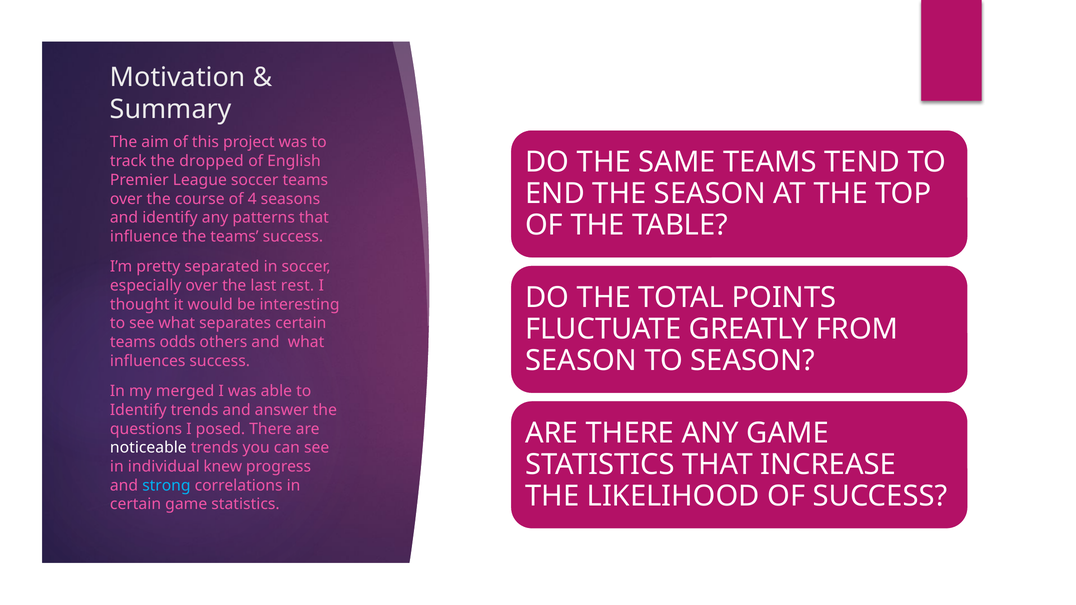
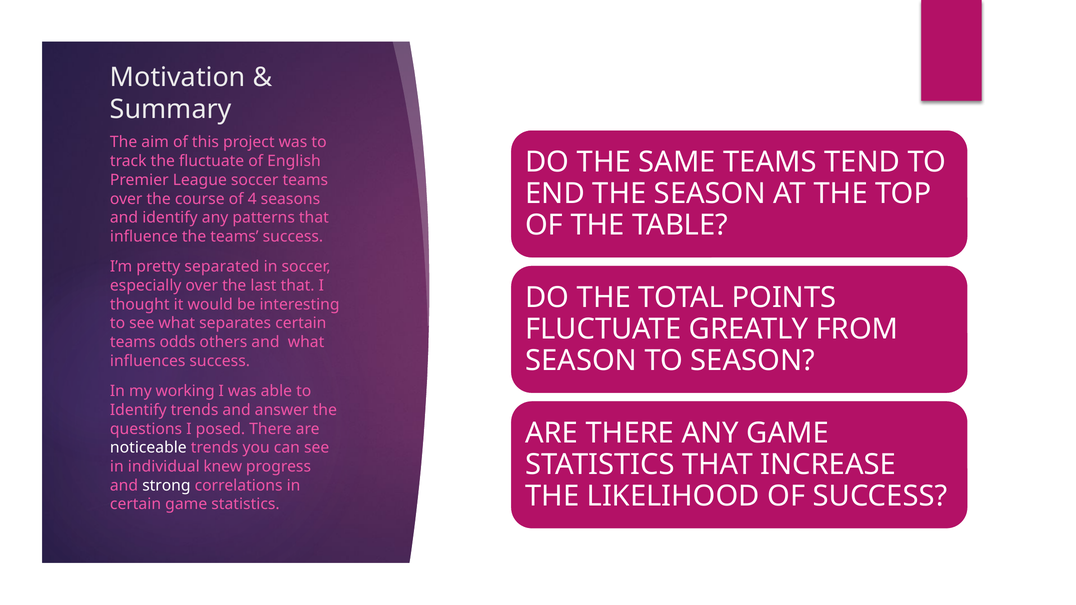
the dropped: dropped -> fluctuate (212, 161)
last rest: rest -> that (298, 286)
merged: merged -> working (185, 391)
strong colour: light blue -> white (166, 486)
